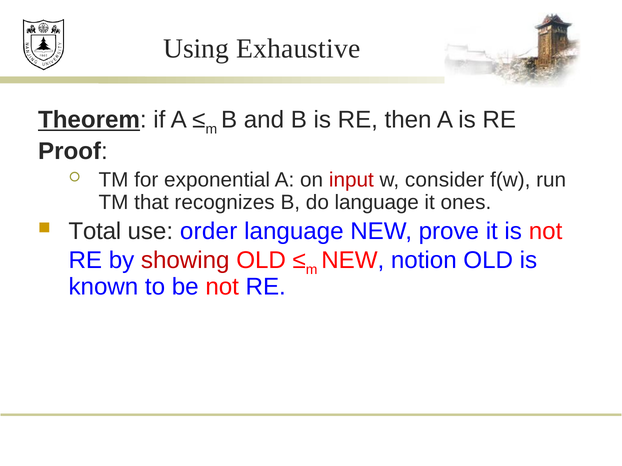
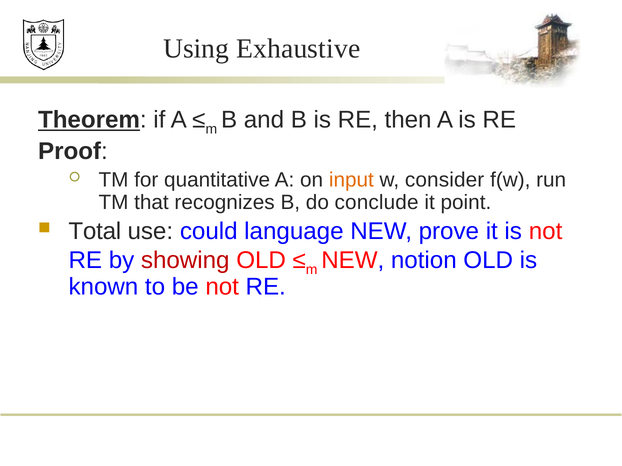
exponential: exponential -> quantitative (217, 180)
input colour: red -> orange (351, 180)
do language: language -> conclude (377, 202)
ones: ones -> point (466, 202)
order: order -> could (209, 231)
